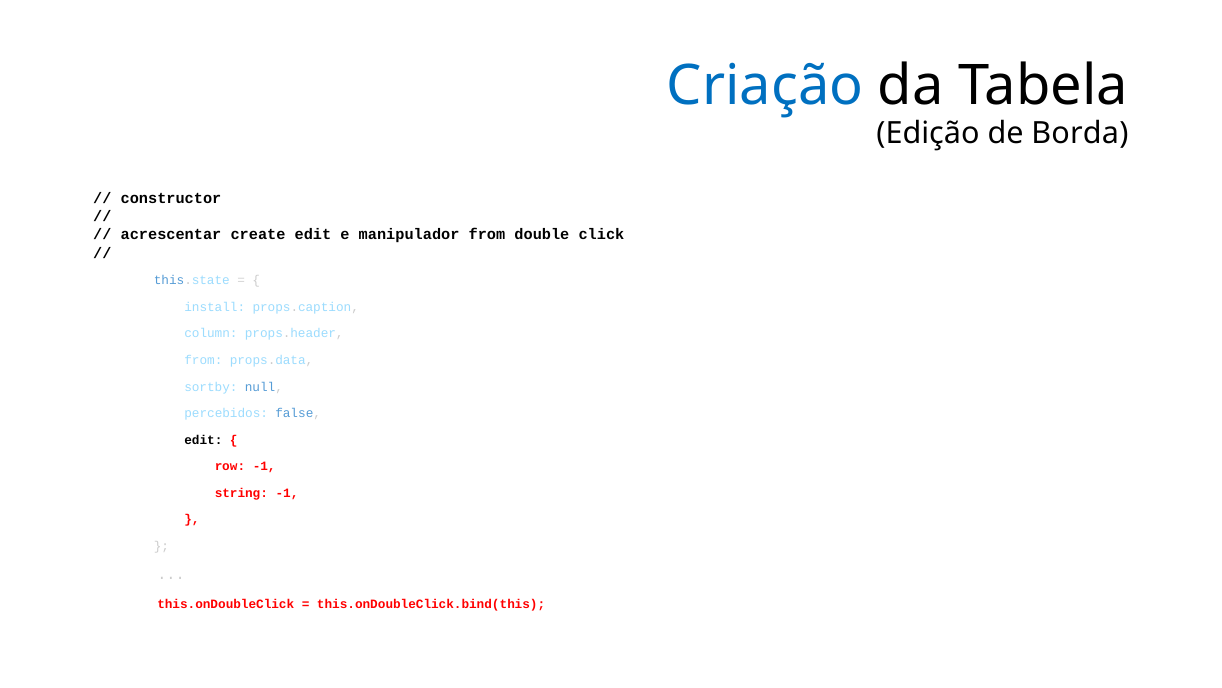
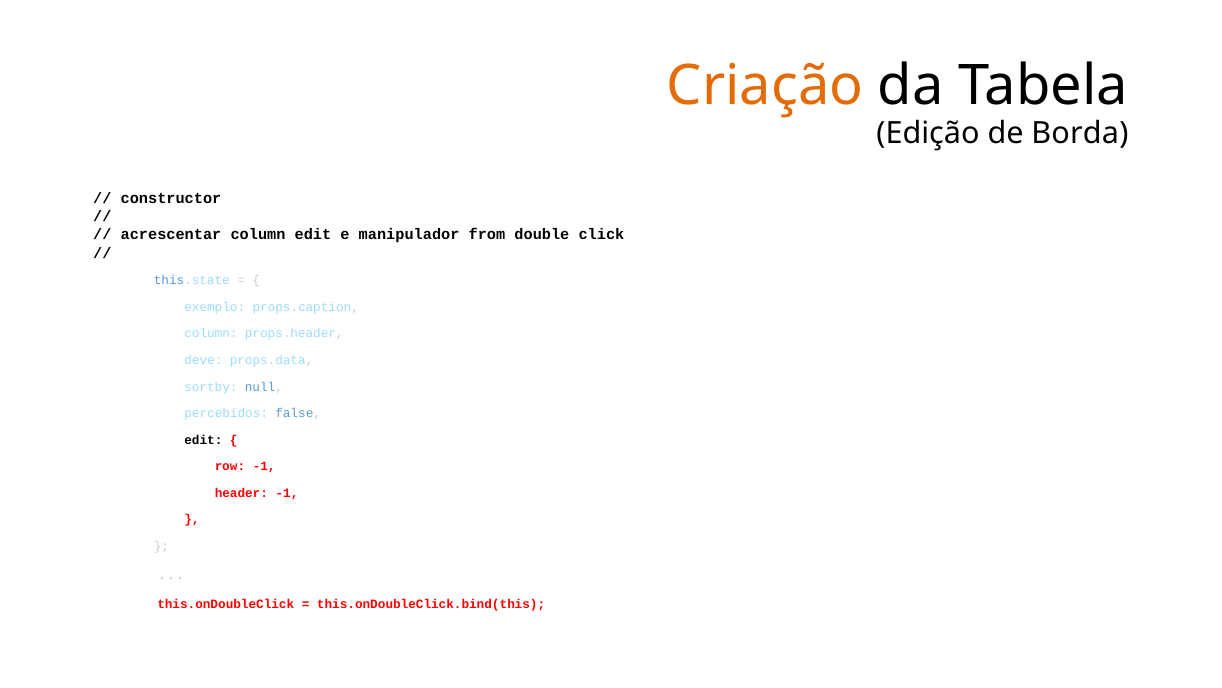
Criação colour: blue -> orange (765, 86)
acrescentar create: create -> column (258, 234)
install: install -> exemplo (215, 307)
from: from -> deve (203, 360)
string: string -> header (241, 493)
